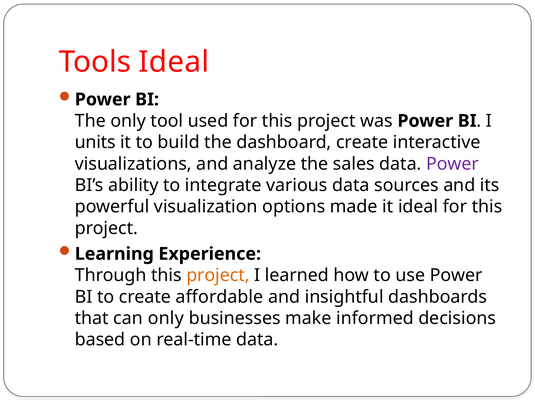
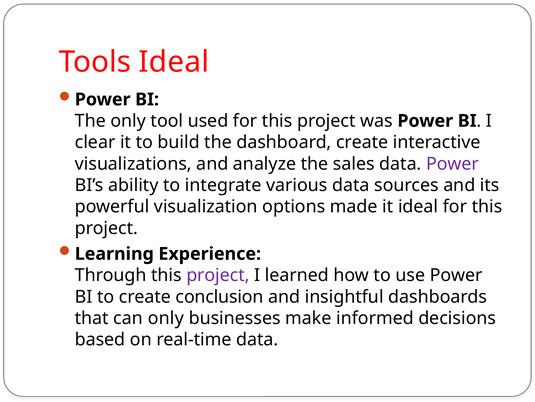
units: units -> clear (95, 142)
project colour: orange -> purple (218, 275)
affordable: affordable -> conclusion (220, 296)
